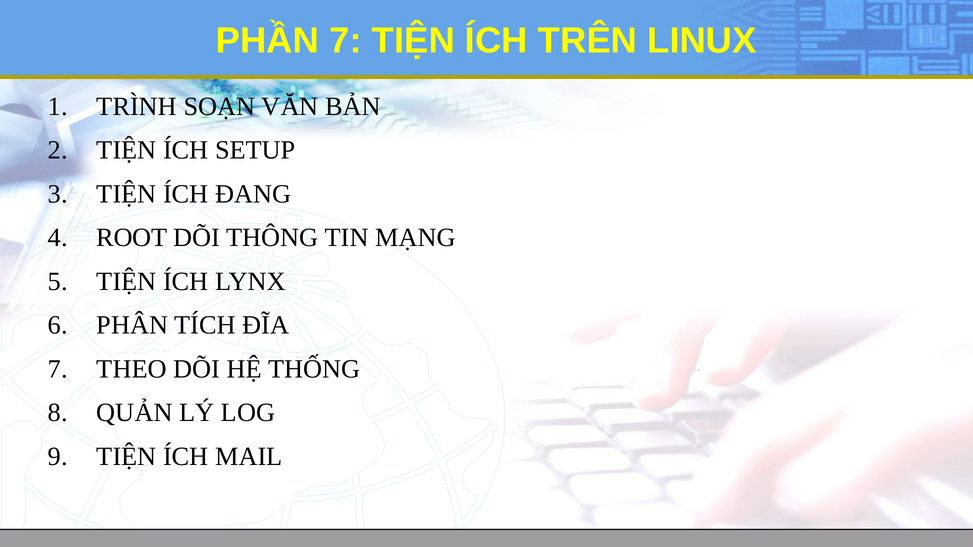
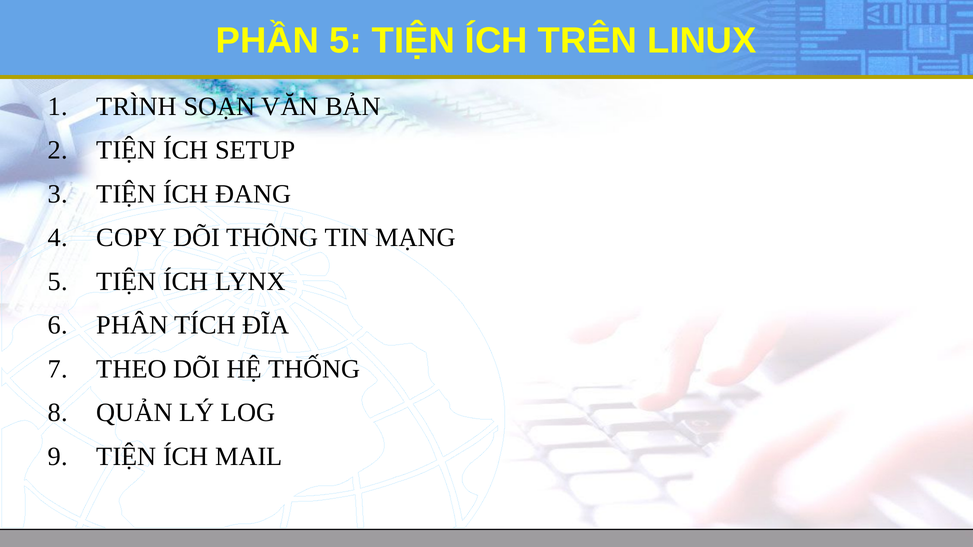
PHẦN 7: 7 -> 5 (345, 41)
ROOT: ROOT -> COPY (132, 238)
